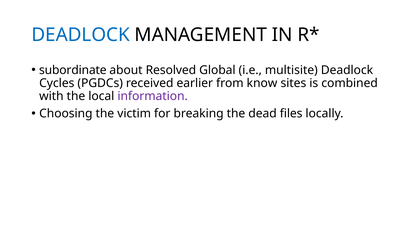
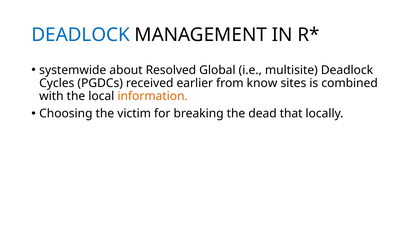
subordinate: subordinate -> systemwide (73, 70)
information colour: purple -> orange (153, 96)
files: files -> that (291, 113)
